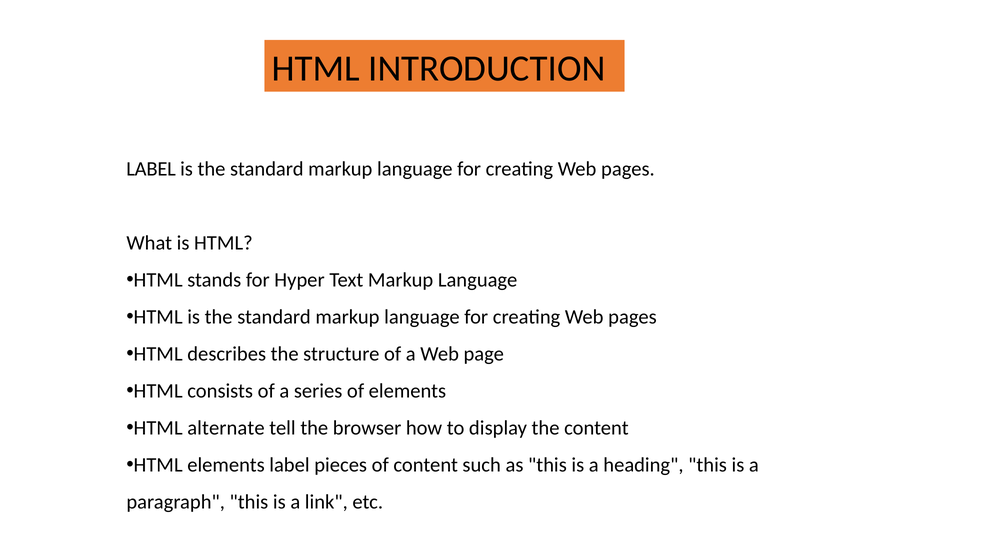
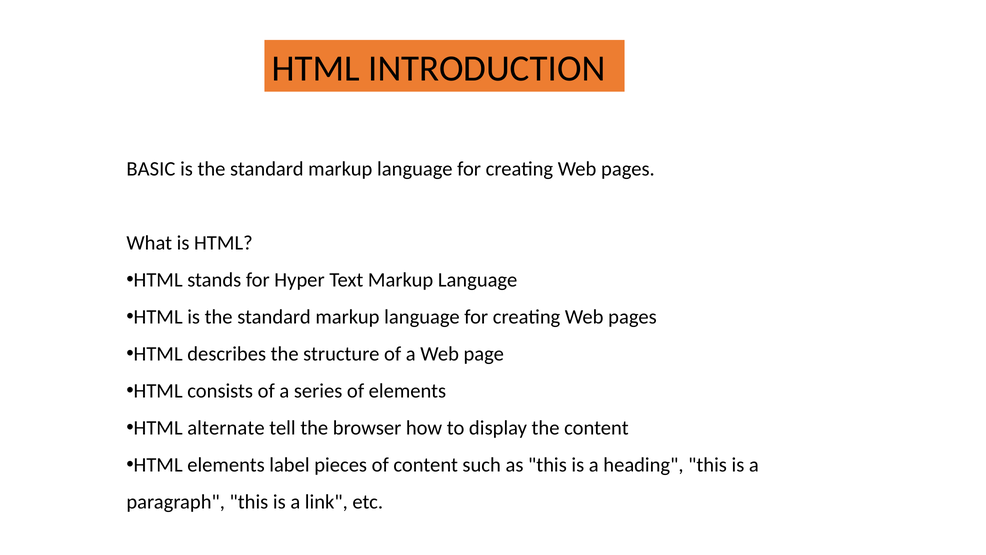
LABEL: LABEL -> BASIC (151, 169)
